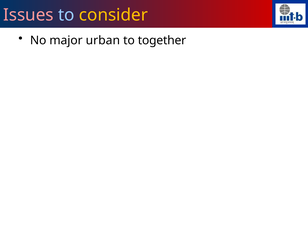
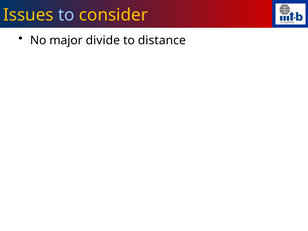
Issues colour: pink -> yellow (28, 15)
urban: urban -> divide (103, 40)
together: together -> distance (162, 40)
